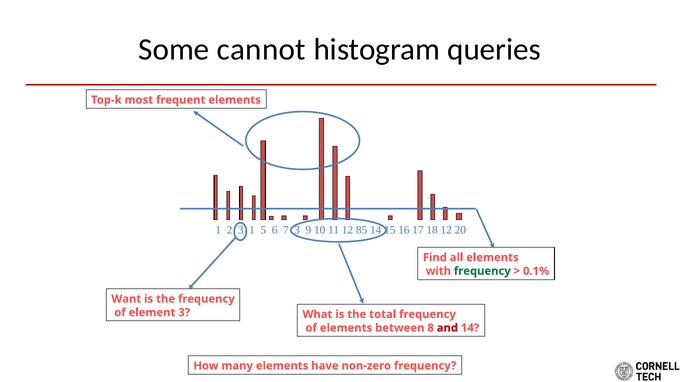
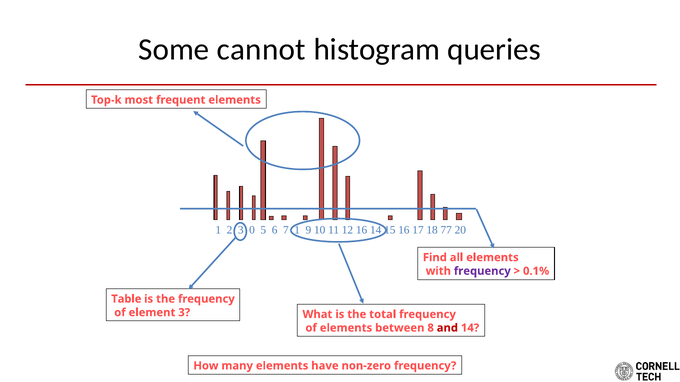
3 1: 1 -> 0 (252, 230)
7 3: 3 -> 1 (297, 230)
12 85: 85 -> 16 (362, 230)
18 12: 12 -> 77 (446, 230)
frequency colour: green -> purple (482, 271)
Want: Want -> Table (126, 299)
